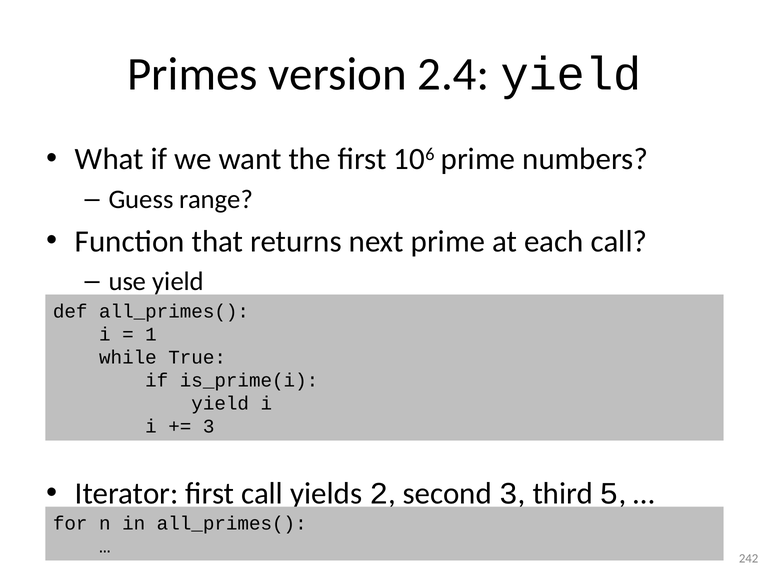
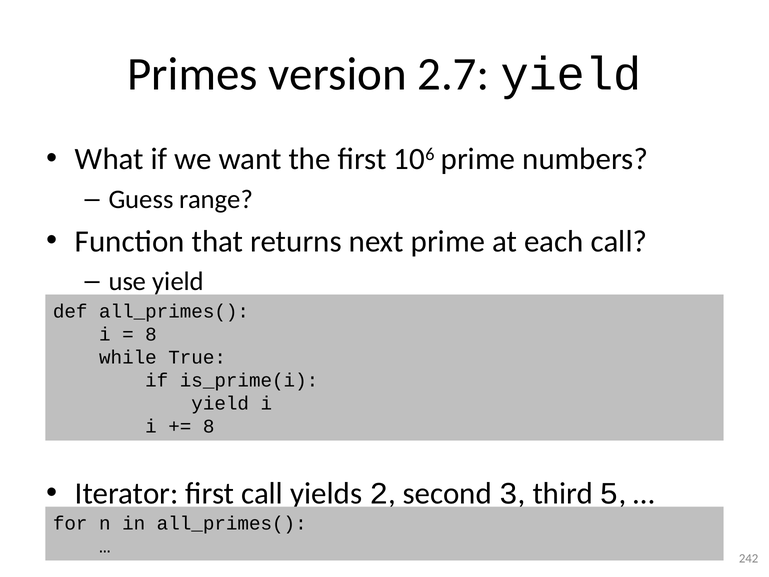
2.4: 2.4 -> 2.7 (453, 74)
1: 1 -> 8 (151, 334)
3: 3 -> 8 (209, 426)
